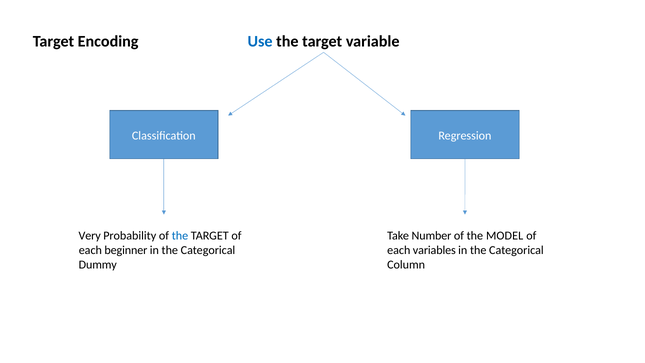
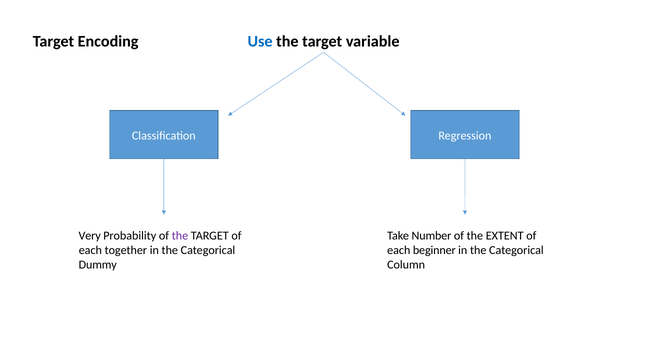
the colour: blue -> purple (180, 236)
MODEL: MODEL -> EXTENT (505, 236)
beginner: beginner -> together (126, 250)
variables: variables -> beginner (434, 250)
